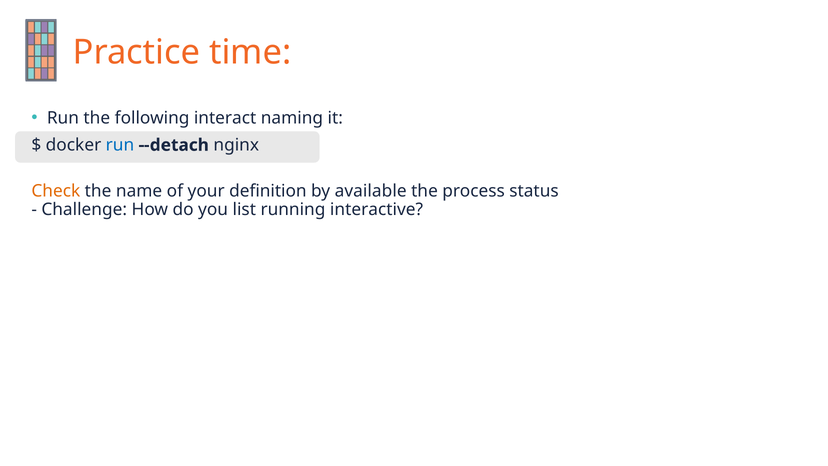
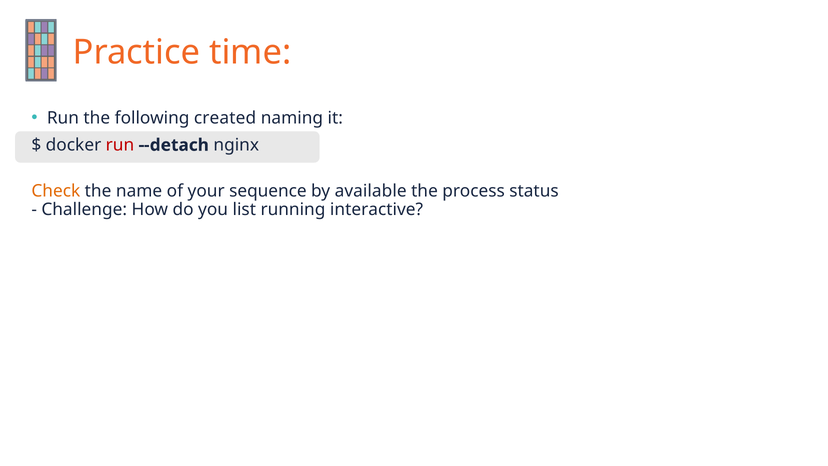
interact: interact -> created (225, 118)
run colour: blue -> red (120, 145)
definition: definition -> sequence (268, 191)
